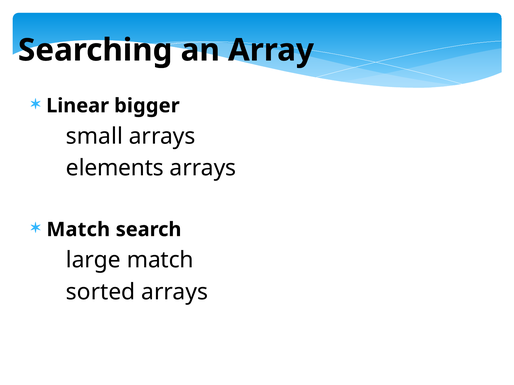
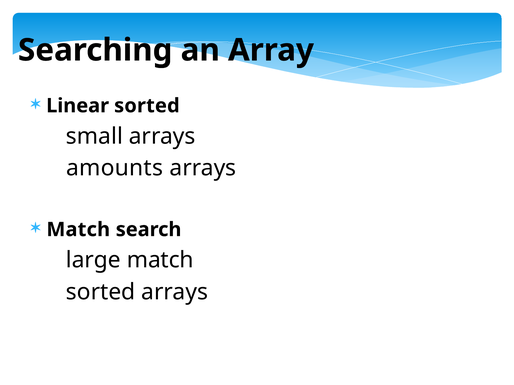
Linear bigger: bigger -> sorted (147, 106)
elements: elements -> amounts (115, 168)
